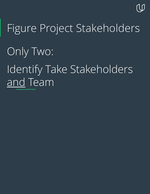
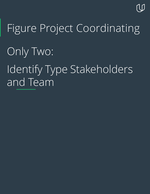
Project Stakeholders: Stakeholders -> Coordinating (108, 28)
Take: Take -> Type (56, 70)
and underline: present -> none (16, 82)
